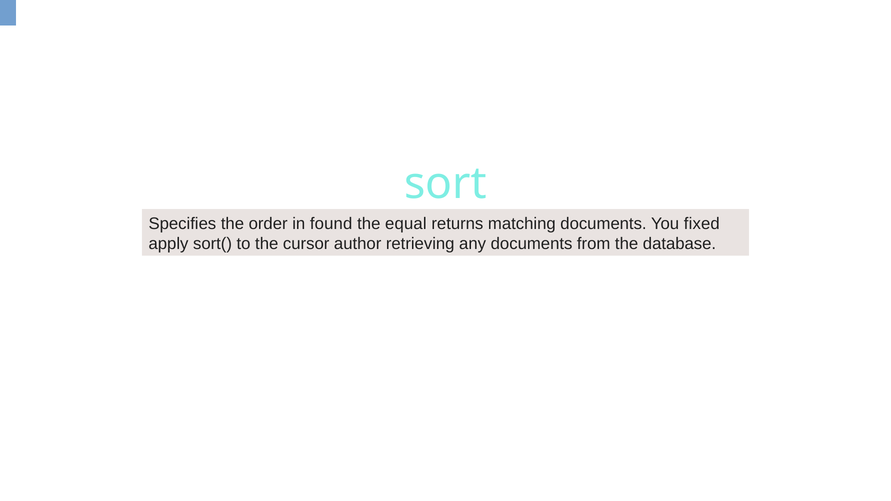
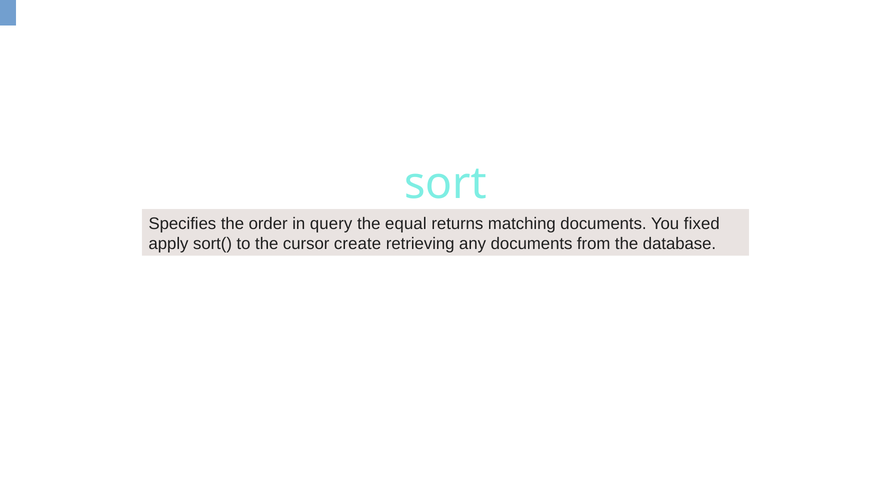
found: found -> query (331, 224)
author: author -> create (358, 244)
